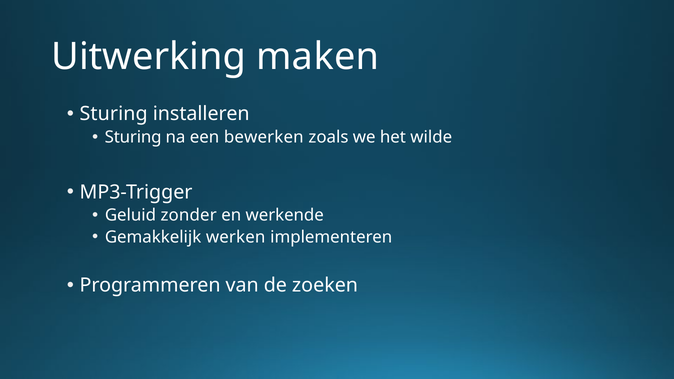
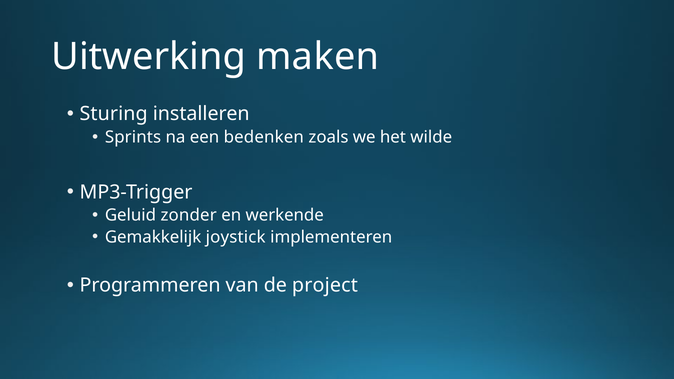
Sturing: Sturing -> Sprints (133, 137)
bewerken: bewerken -> bedenken (264, 137)
werken: werken -> joystick (236, 237)
zoeken: zoeken -> project (325, 286)
